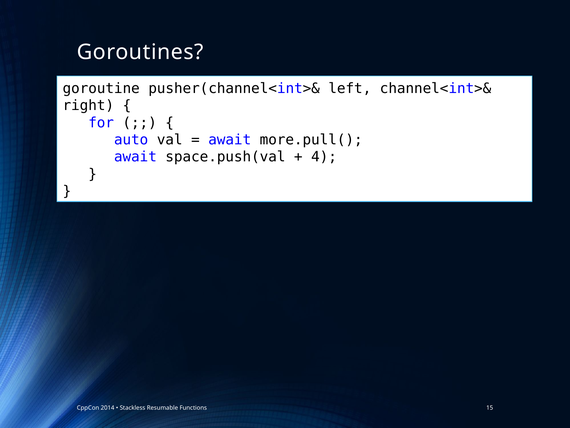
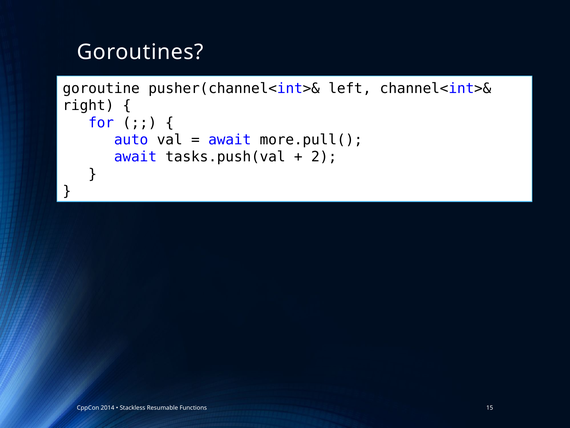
space.push(val: space.push(val -> tasks.push(val (225, 157)
4: 4 -> 2 (324, 157)
